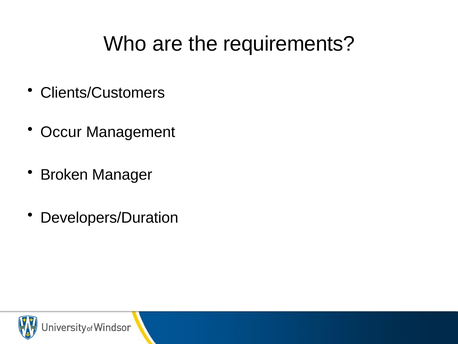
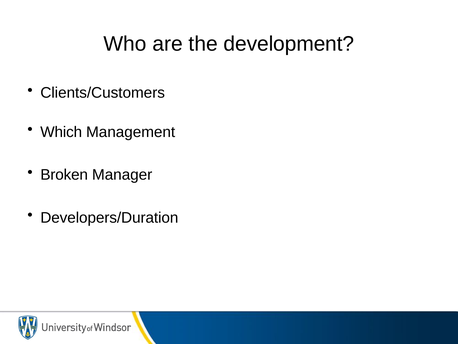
requirements: requirements -> development (289, 44)
Occur: Occur -> Which (61, 132)
